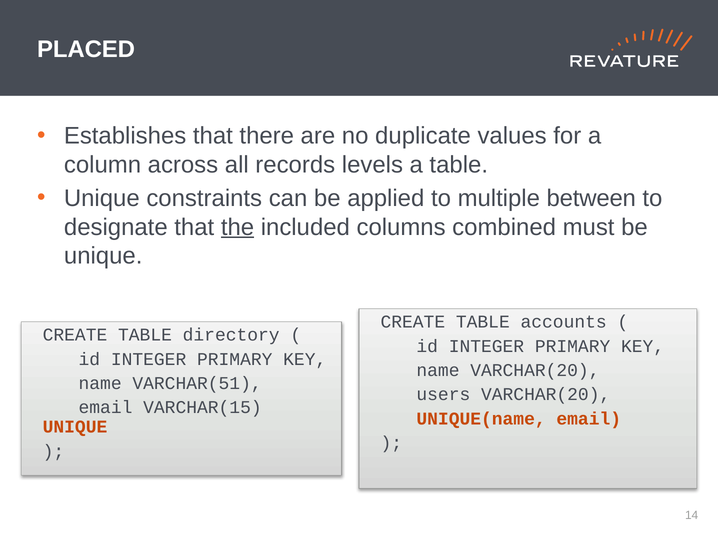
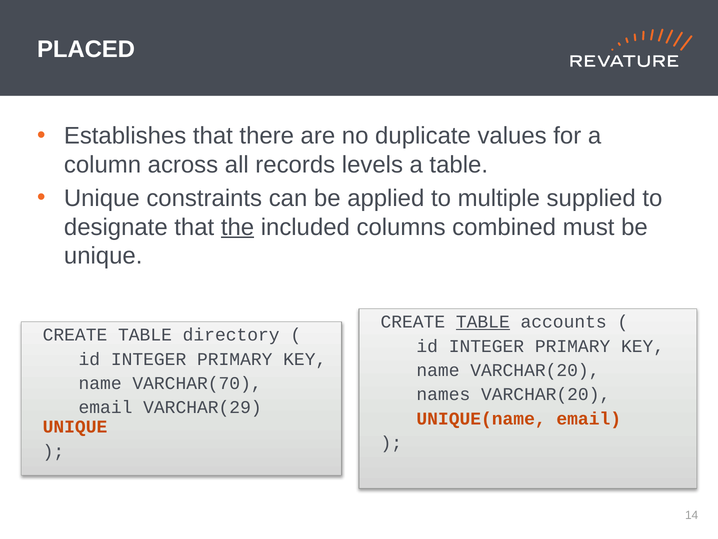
between: between -> supplied (591, 198)
TABLE underline: none -> present (483, 322)
VARCHAR(51: VARCHAR(51 -> VARCHAR(70 (197, 383)
users: users -> names (443, 394)
VARCHAR(15: VARCHAR(15 -> VARCHAR(29 (202, 407)
